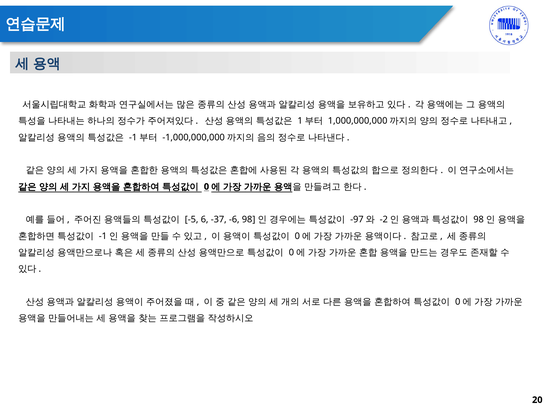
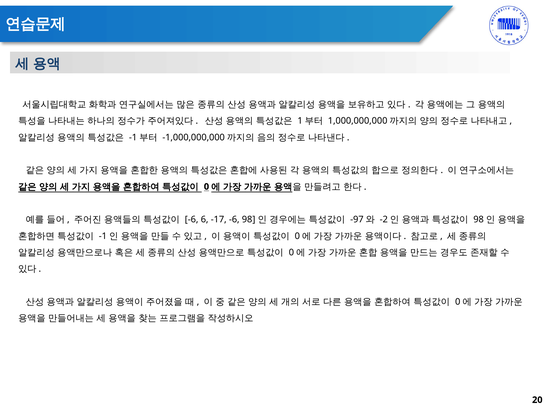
-5: -5 -> -6 (192, 220)
-37: -37 -> -17 (219, 220)
